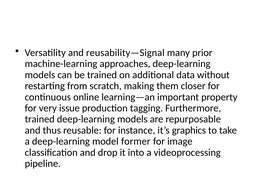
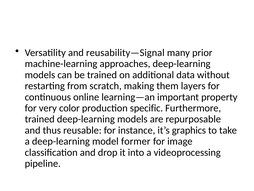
closer: closer -> layers (193, 86)
issue: issue -> color (69, 108)
tagging: tagging -> specific (146, 108)
